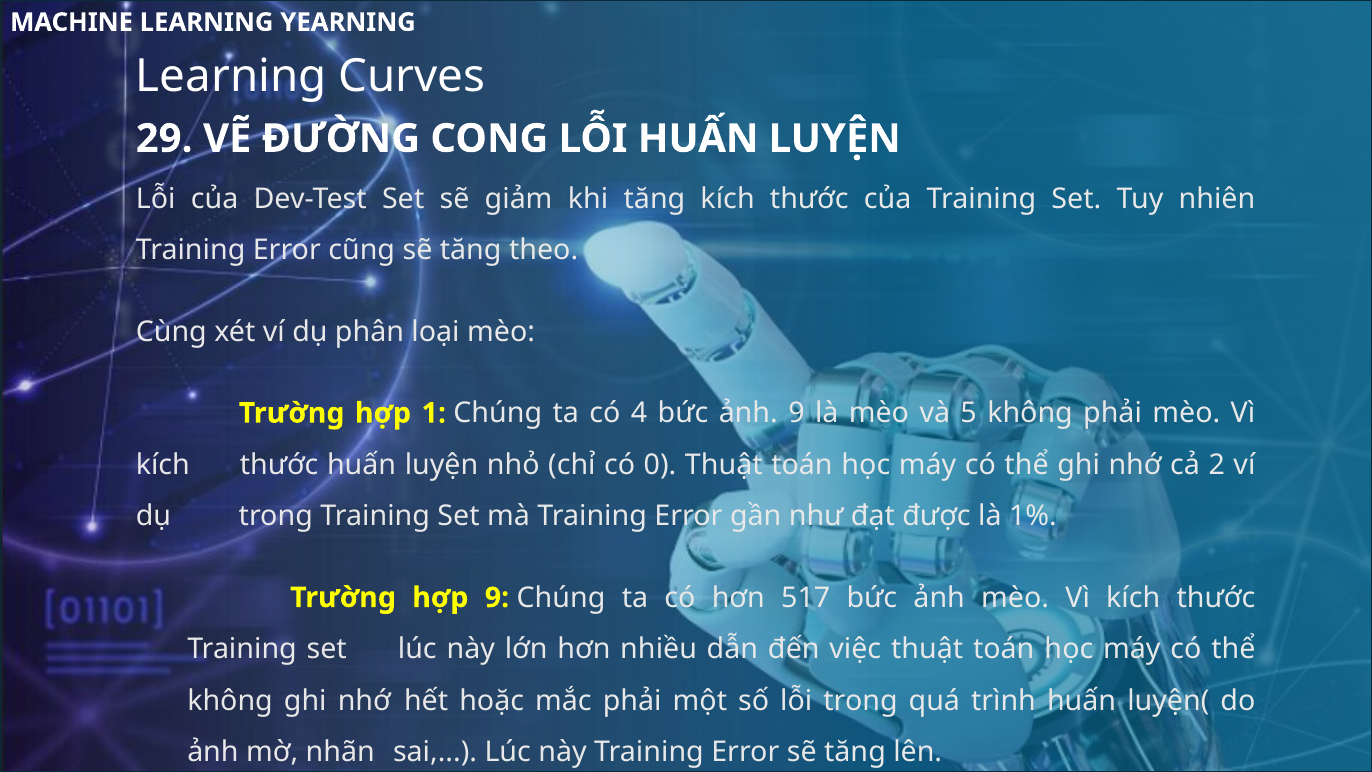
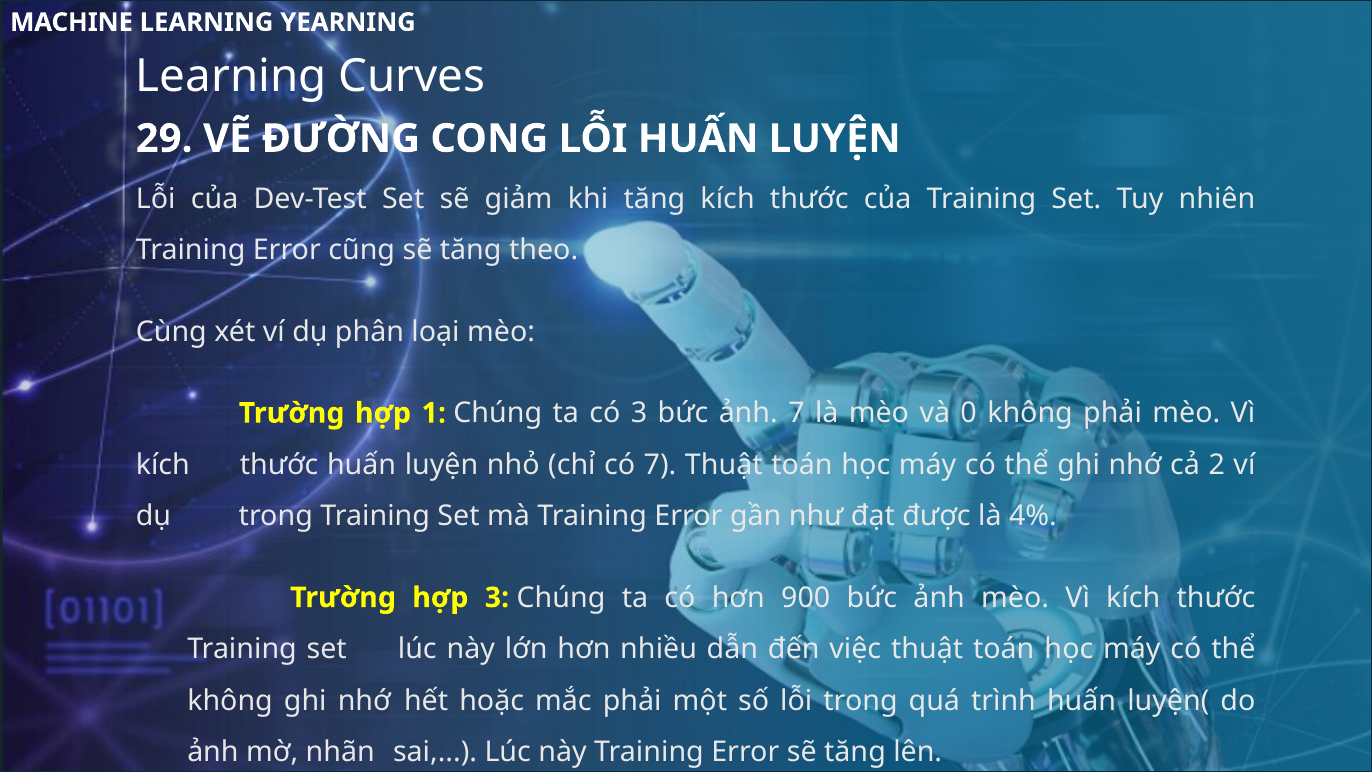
có 4: 4 -> 3 (639, 413)
ảnh 9: 9 -> 7 (796, 413)
5: 5 -> 0 (969, 413)
có 0: 0 -> 7 (660, 465)
1%: 1% -> 4% (1033, 516)
hợp 9: 9 -> 3 (497, 597)
517: 517 -> 900 (806, 597)
